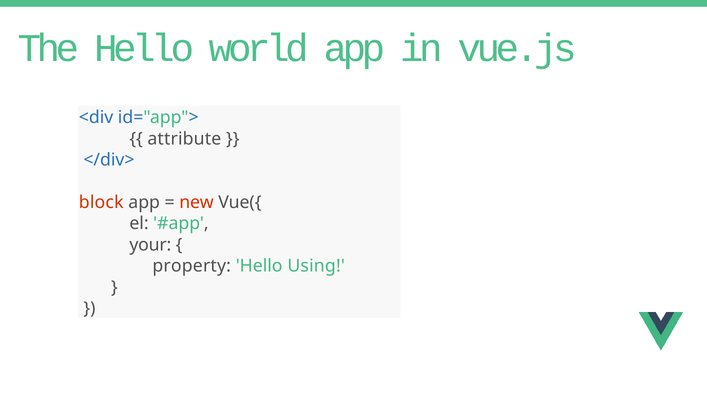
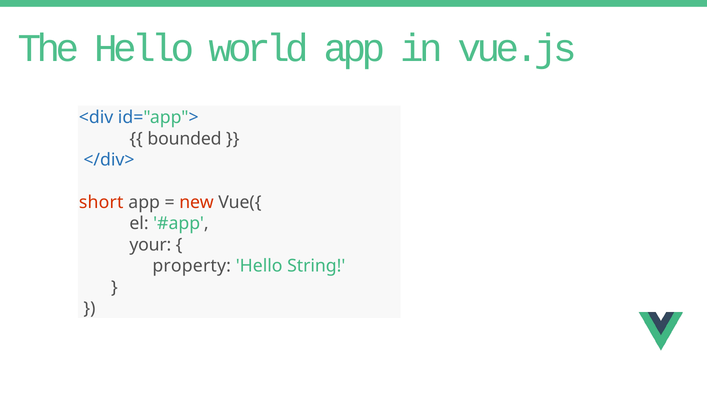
attribute: attribute -> bounded (185, 139)
block: block -> short (101, 202)
Using: Using -> String (316, 266)
